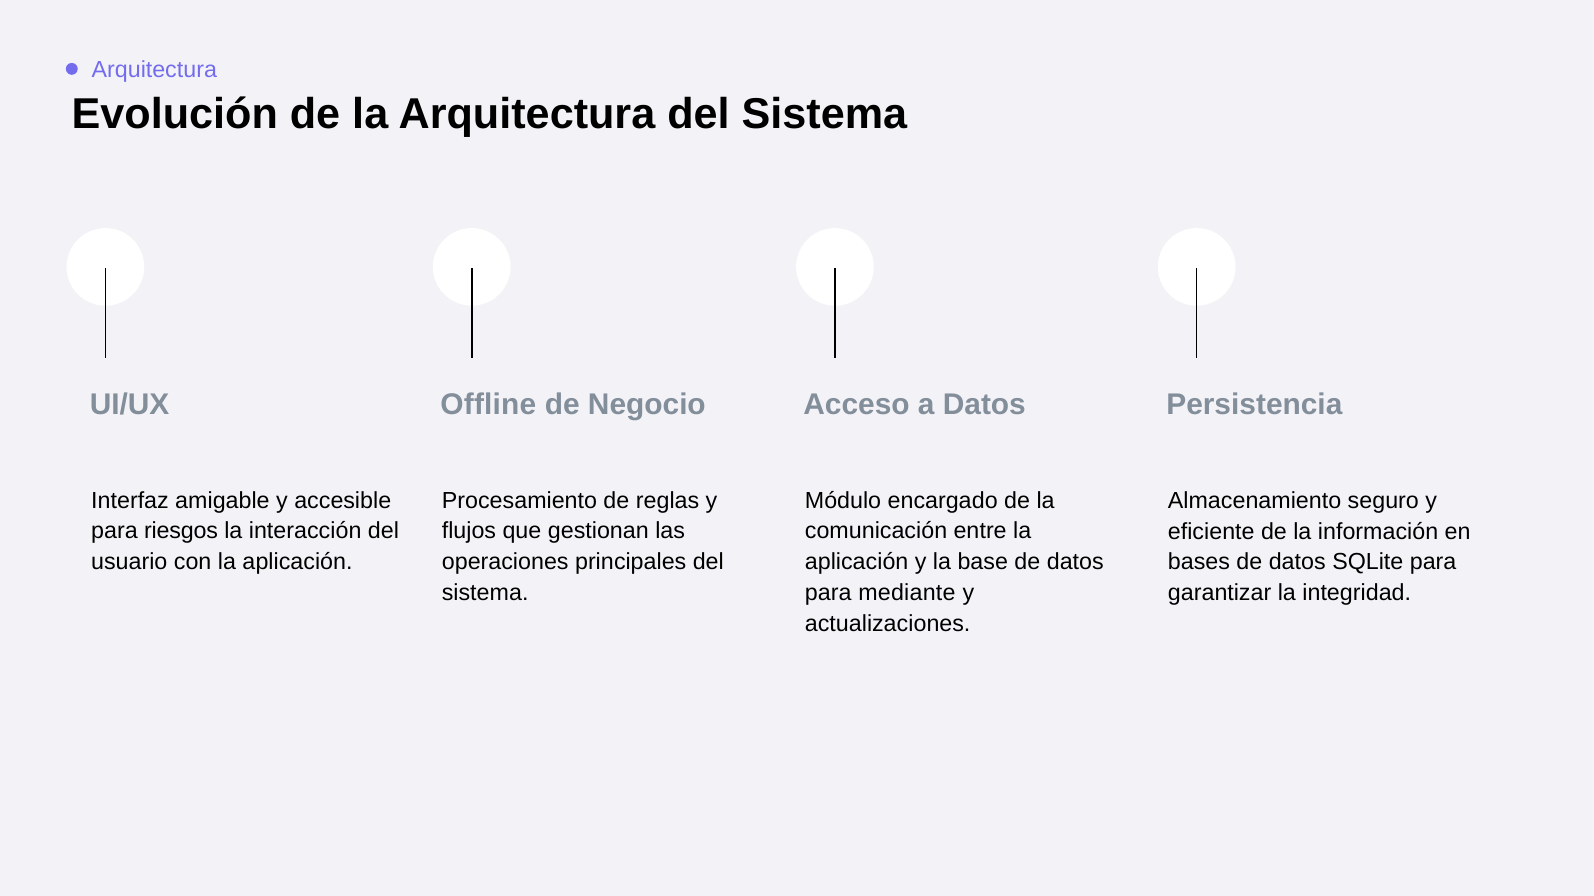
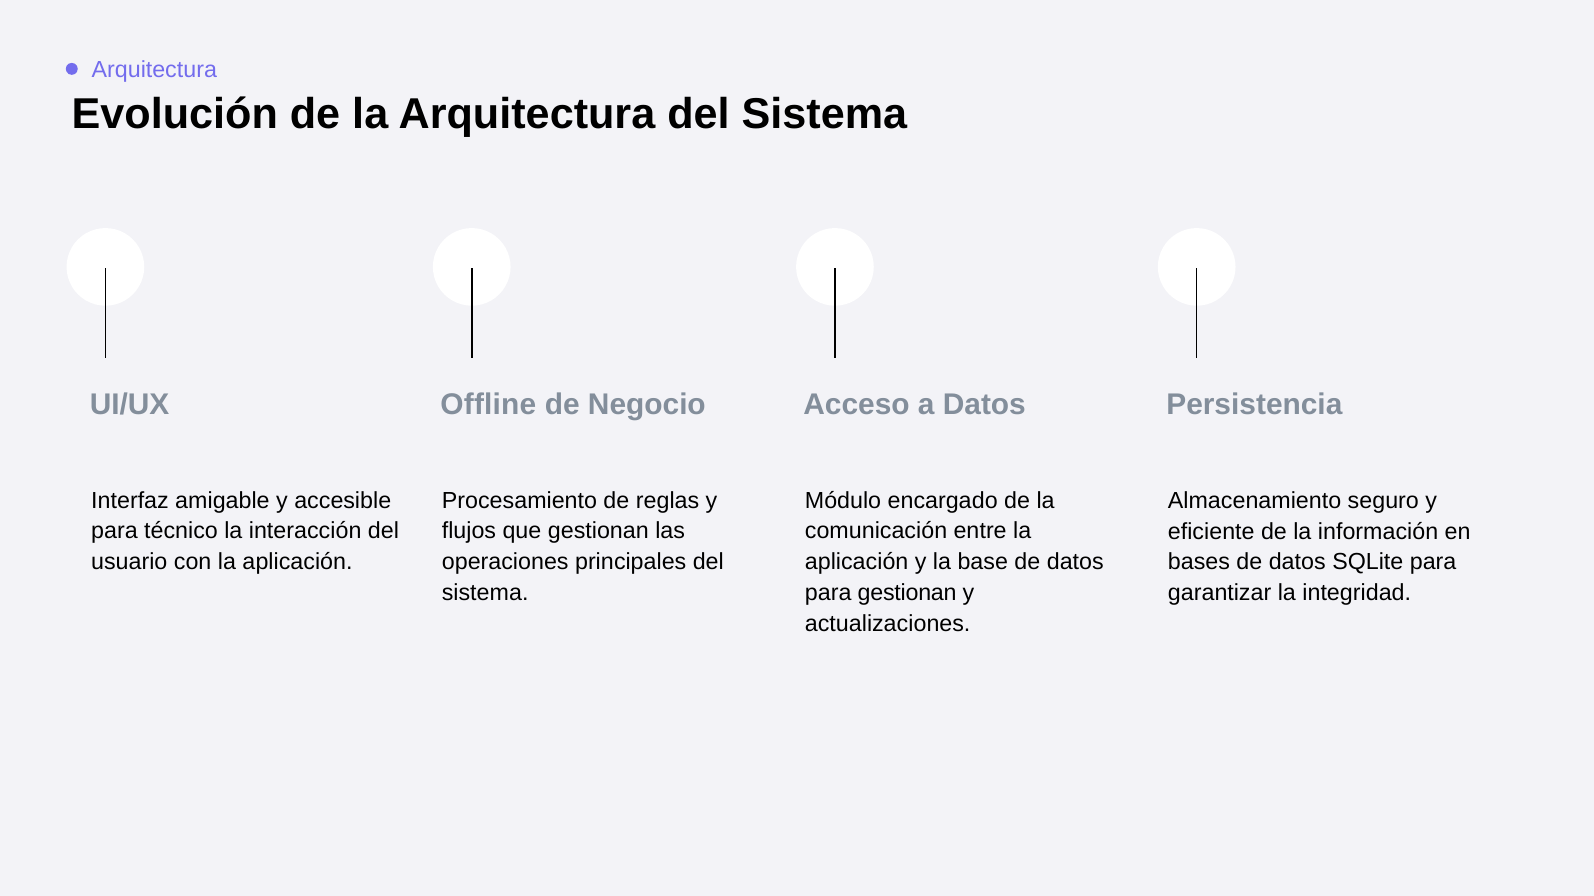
riesgos: riesgos -> técnico (181, 532)
para mediante: mediante -> gestionan (907, 593)
